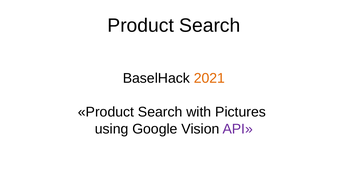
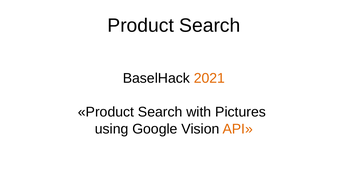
API colour: purple -> orange (238, 129)
